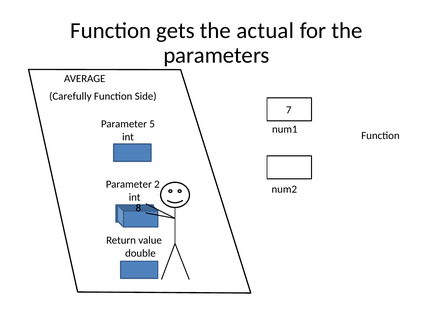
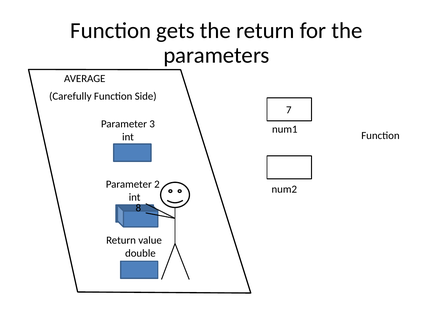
the actual: actual -> return (265, 31)
5: 5 -> 3 (152, 124)
